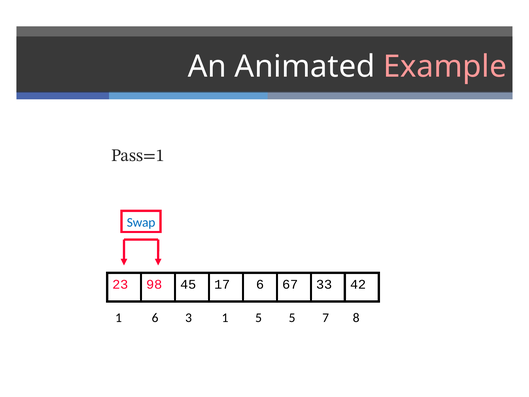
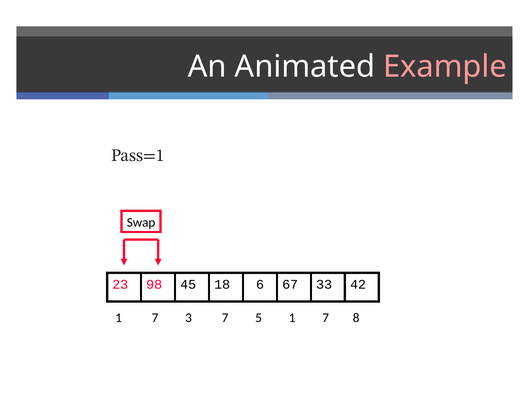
Swap colour: blue -> black (141, 222)
17: 17 -> 18 (222, 284)
6: 6 -> 7 (155, 318)
3 1: 1 -> 7 (225, 318)
5 5: 5 -> 1 (292, 318)
